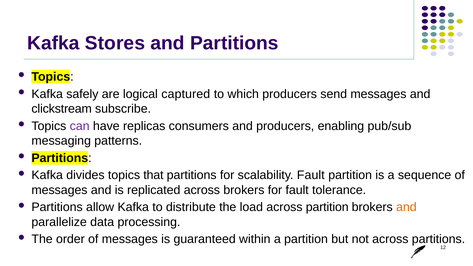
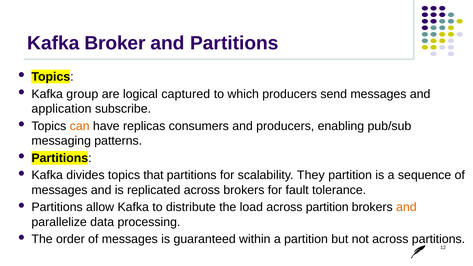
Stores: Stores -> Broker (115, 43)
safely: safely -> group (82, 94)
clickstream: clickstream -> application (61, 109)
can colour: purple -> orange (80, 126)
scalability Fault: Fault -> They (311, 175)
